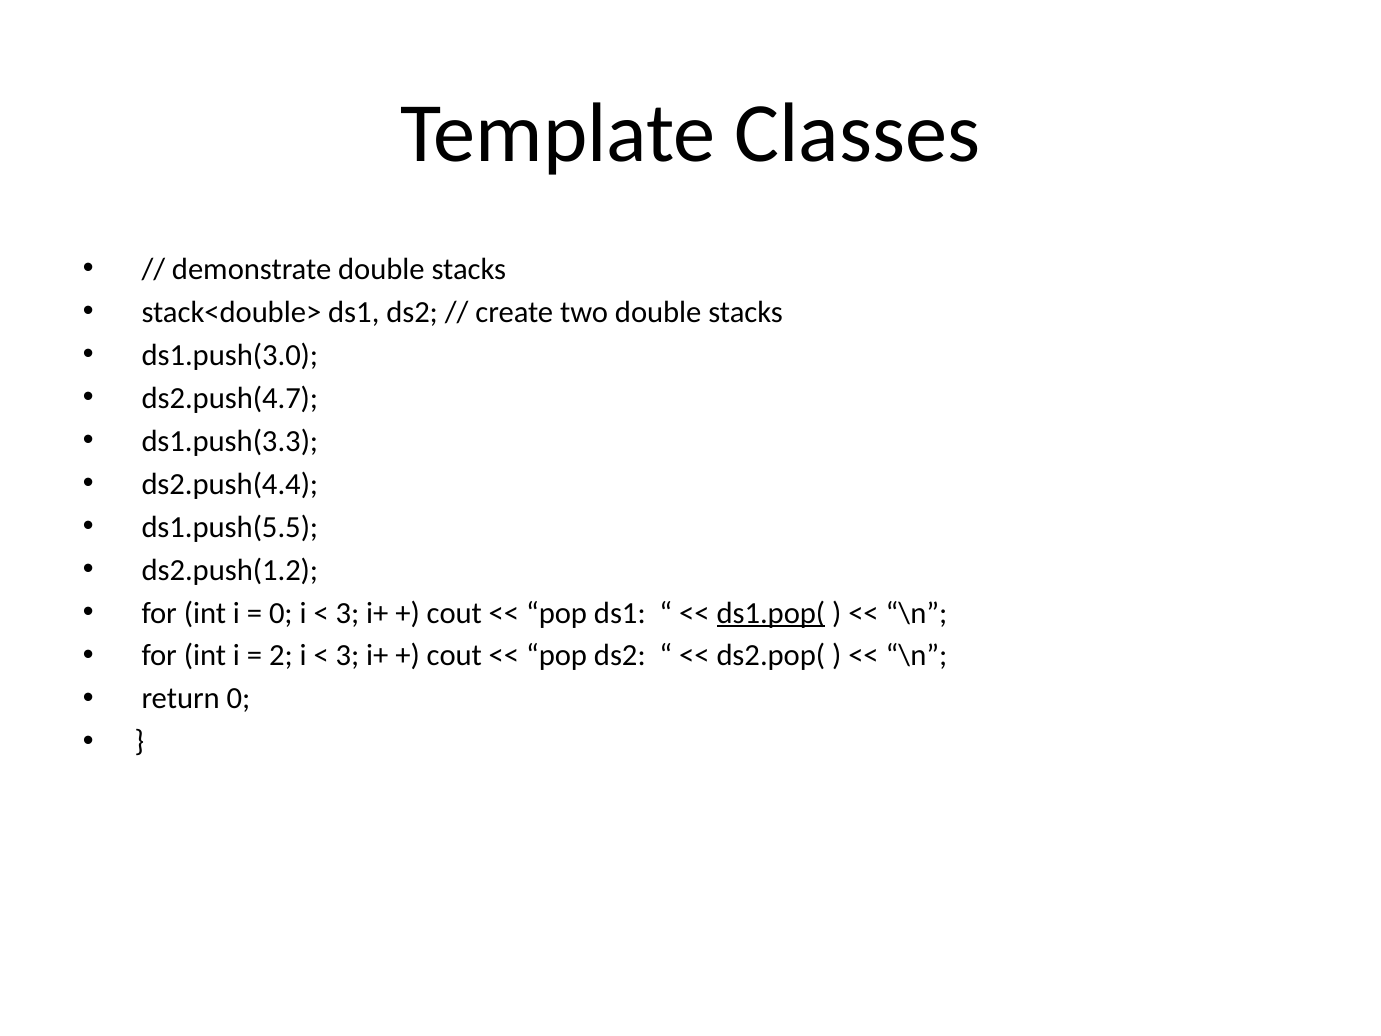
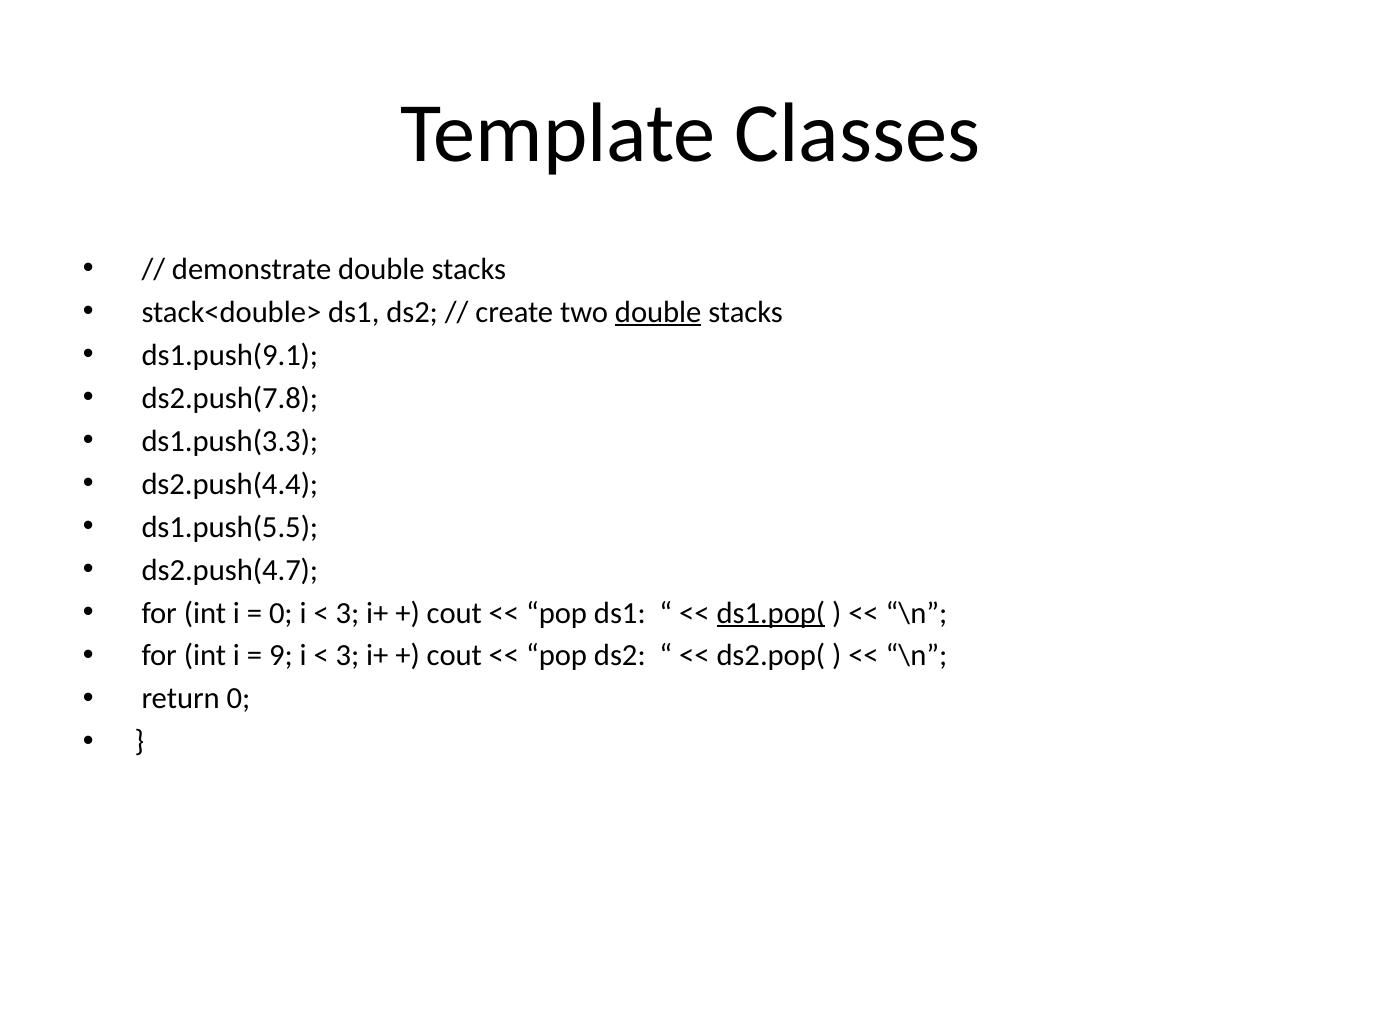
double underline: none -> present (658, 312)
ds1.push(3.0: ds1.push(3.0 -> ds1.push(9.1 (230, 355)
ds2.push(4.7: ds2.push(4.7 -> ds2.push(7.8 (230, 398)
ds2.push(1.2: ds2.push(1.2 -> ds2.push(4.7 (230, 570)
2: 2 -> 9 (281, 656)
